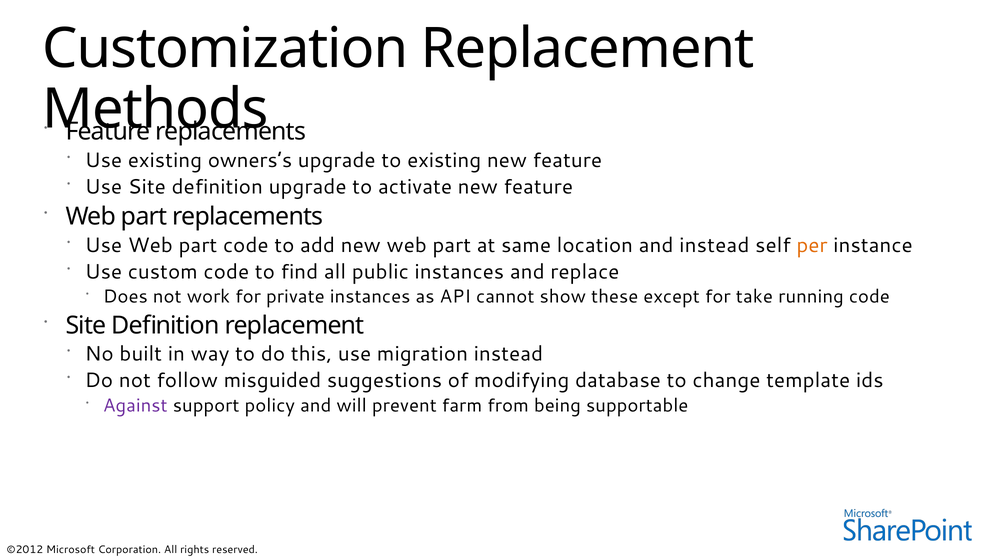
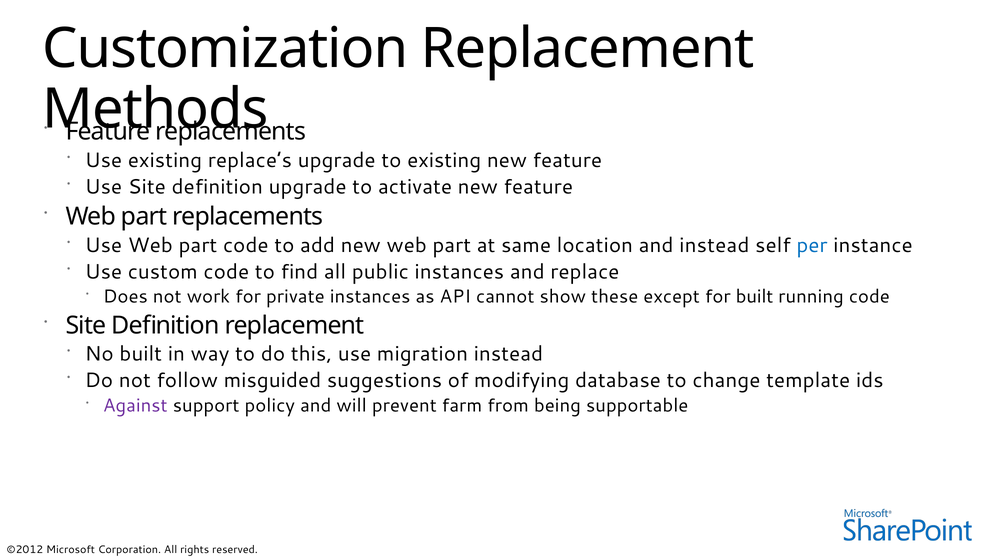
owners’s: owners’s -> replace’s (250, 160)
per colour: orange -> blue (812, 245)
for take: take -> built (755, 297)
